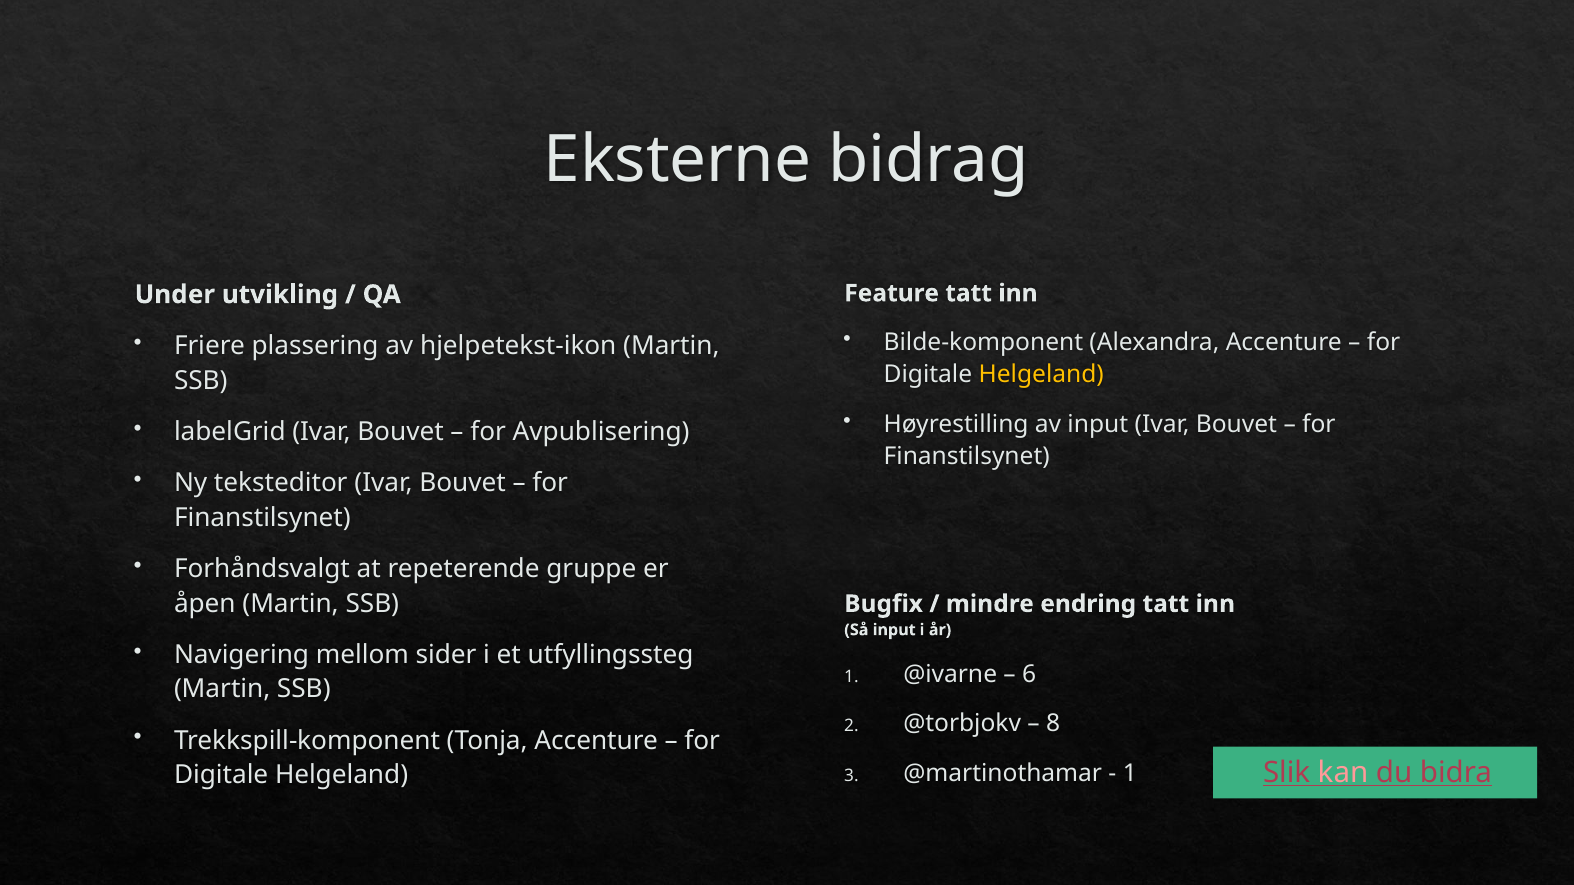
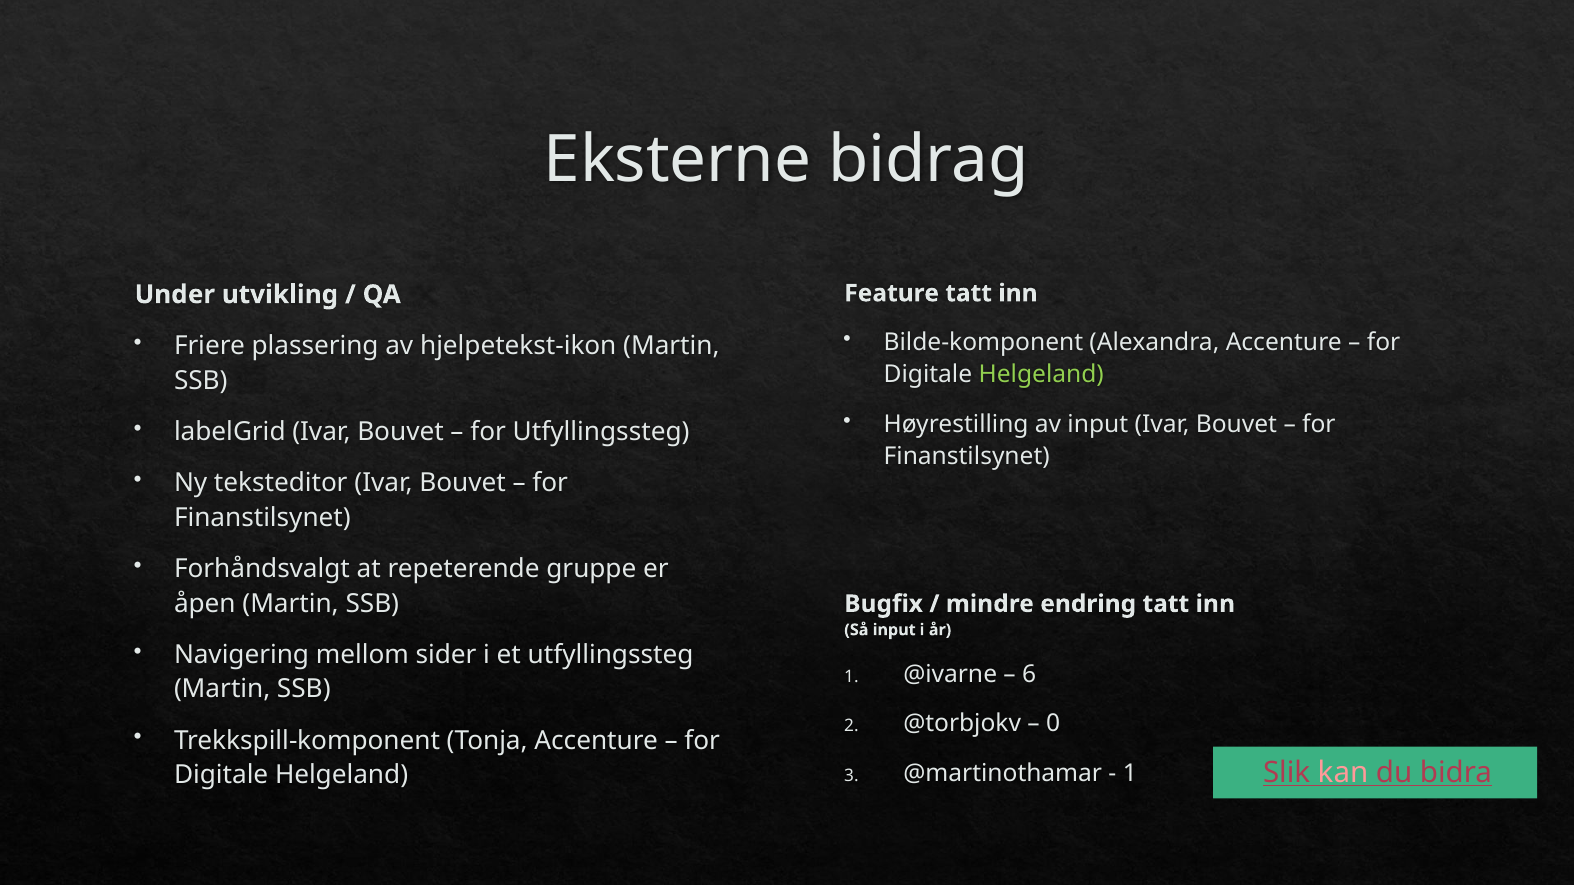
Helgeland colour: yellow -> light green (1041, 375)
for Avpublisering: Avpublisering -> Utfyllingssteg (601, 432)
8: 8 -> 0 (1053, 724)
